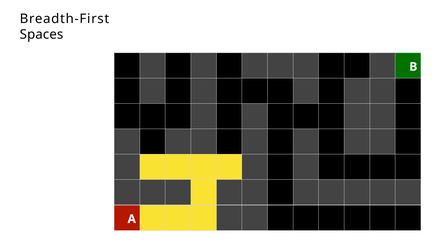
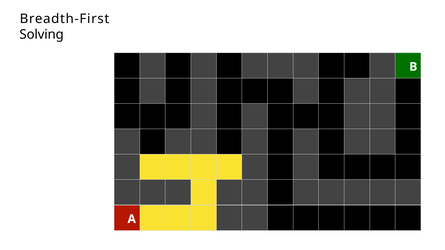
Spaces: Spaces -> Solving (42, 35)
